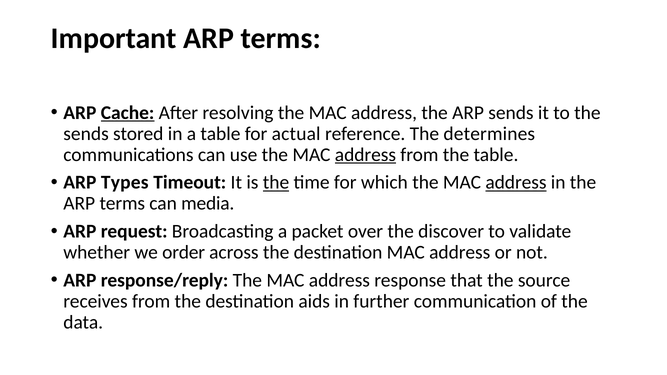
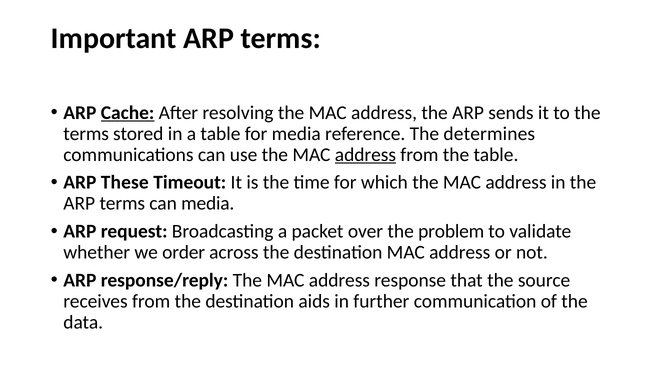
sends: sends -> terms (86, 134)
for actual: actual -> media (296, 134)
Types: Types -> These (125, 183)
the underline: present -> none (276, 183)
address underline: present -> none (516, 183)
discover: discover -> problem (451, 232)
